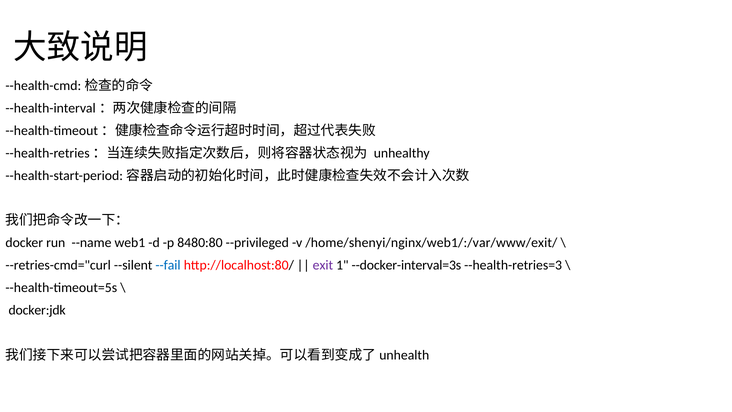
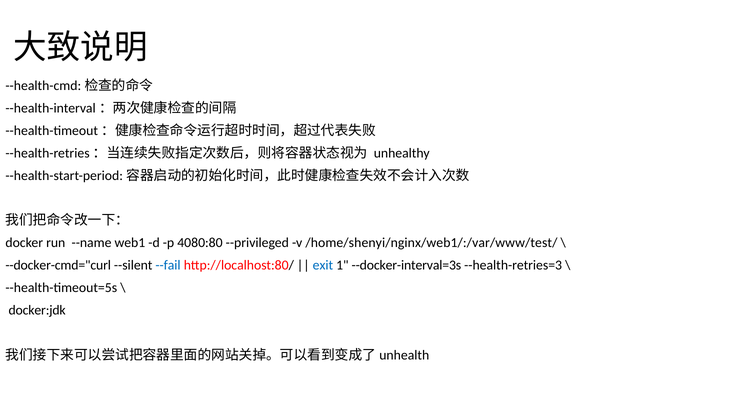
8480:80: 8480:80 -> 4080:80 (200, 243)
/home/shenyi/nginx/web1/:/var/www/exit/: /home/shenyi/nginx/web1/:/var/www/exit/ -> /home/shenyi/nginx/web1/:/var/www/test/ (431, 243)
--retries-cmd="curl: --retries-cmd="curl -> --docker-cmd="curl (58, 265)
exit colour: purple -> blue (323, 265)
